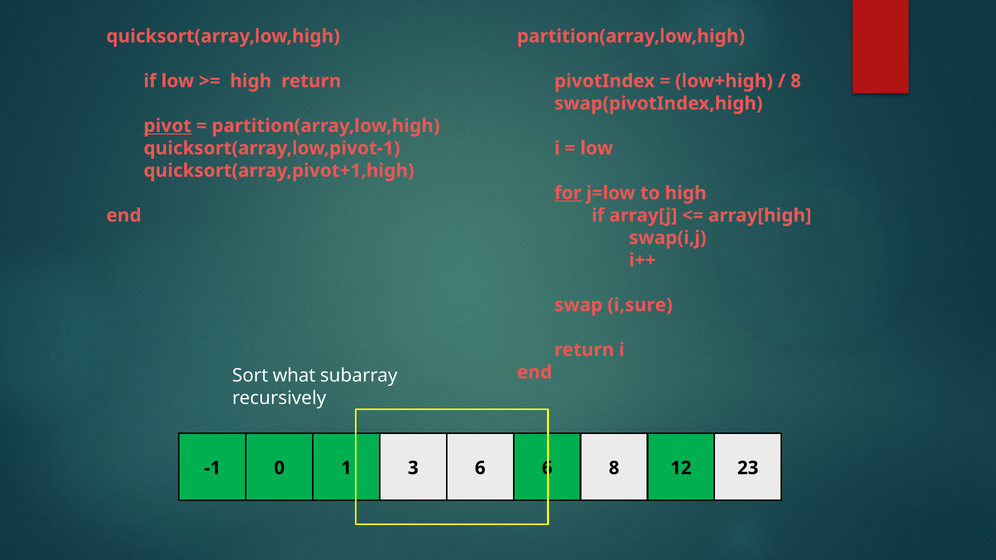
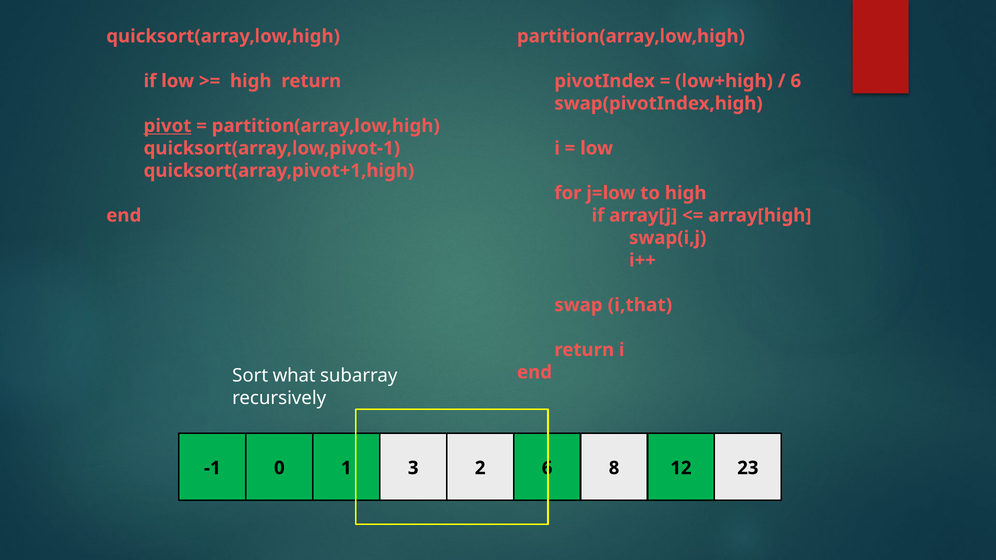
8: 8 -> 6 (796, 81)
for underline: present -> none (568, 193)
i,sure: i,sure -> i,that (640, 305)
3 6: 6 -> 2 (480, 468)
